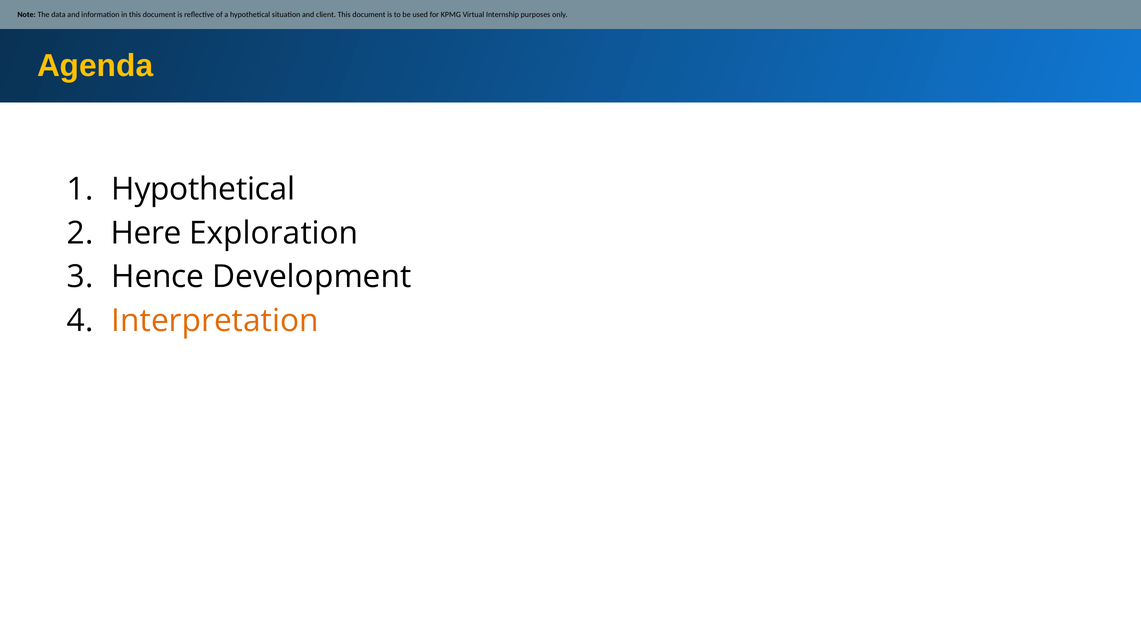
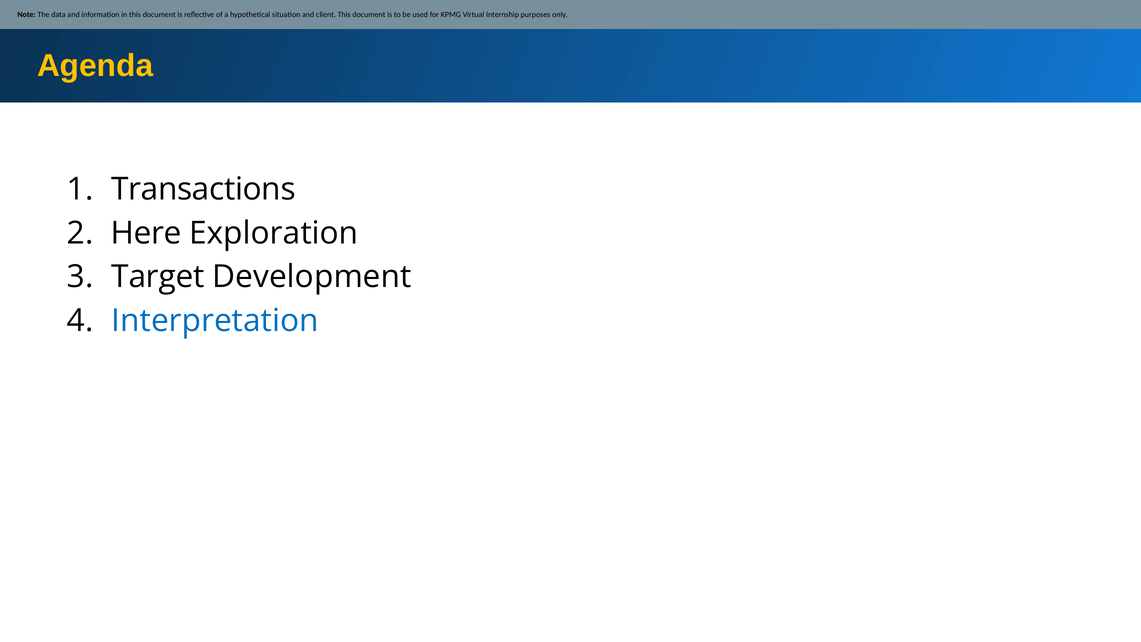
Hypothetical: Hypothetical -> Transactions (203, 189)
Hence: Hence -> Target (158, 277)
Interpretation colour: orange -> blue (215, 321)
